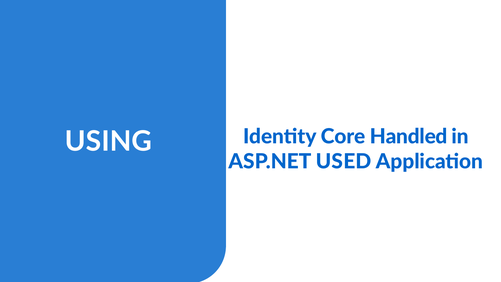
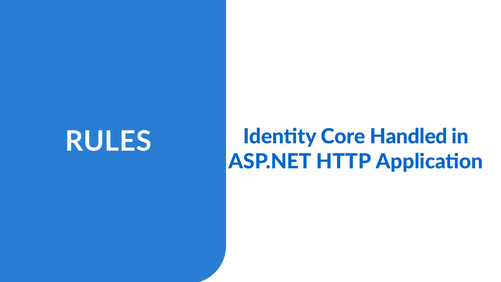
USING: USING -> RULES (108, 142)
USED: USED -> HTTP (344, 162)
